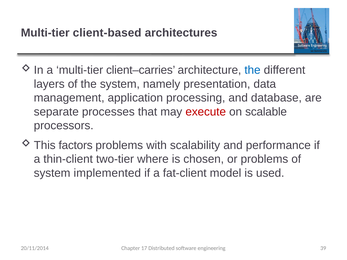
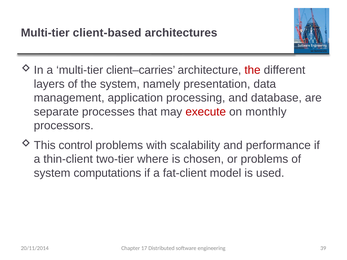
the colour: blue -> red (253, 70)
scalable: scalable -> monthly (266, 112)
factors: factors -> control (76, 145)
implemented: implemented -> computations (107, 173)
